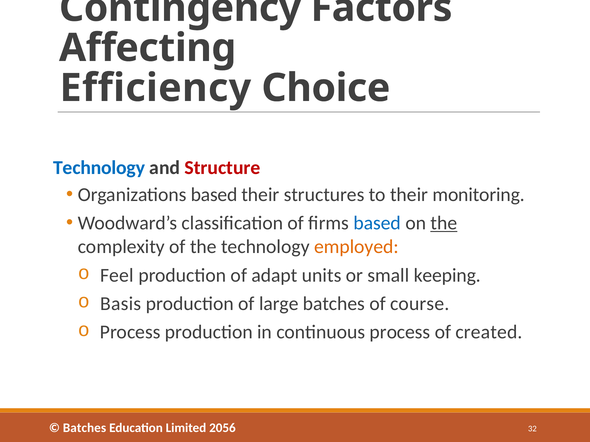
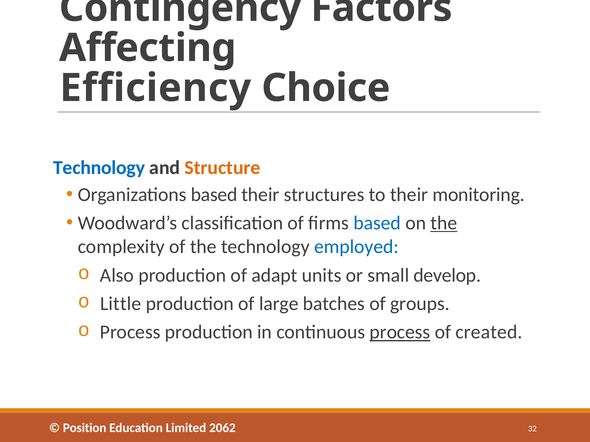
Structure colour: red -> orange (222, 168)
employed colour: orange -> blue (356, 247)
Feel: Feel -> Also (117, 275)
keeping: keeping -> develop (447, 275)
Basis: Basis -> Little (121, 304)
course: course -> groups (420, 304)
process underline: none -> present (400, 333)
Batches: Batches -> Position (85, 428)
2056: 2056 -> 2062 (222, 428)
